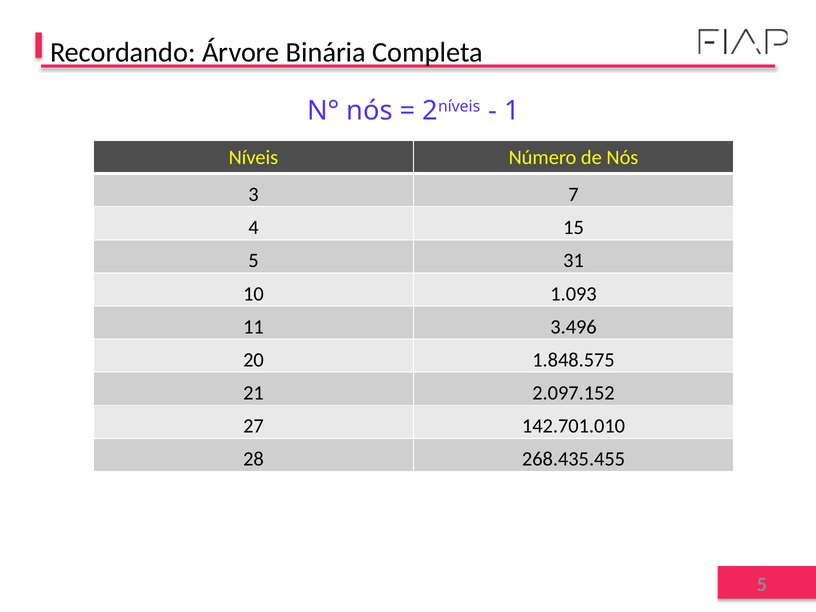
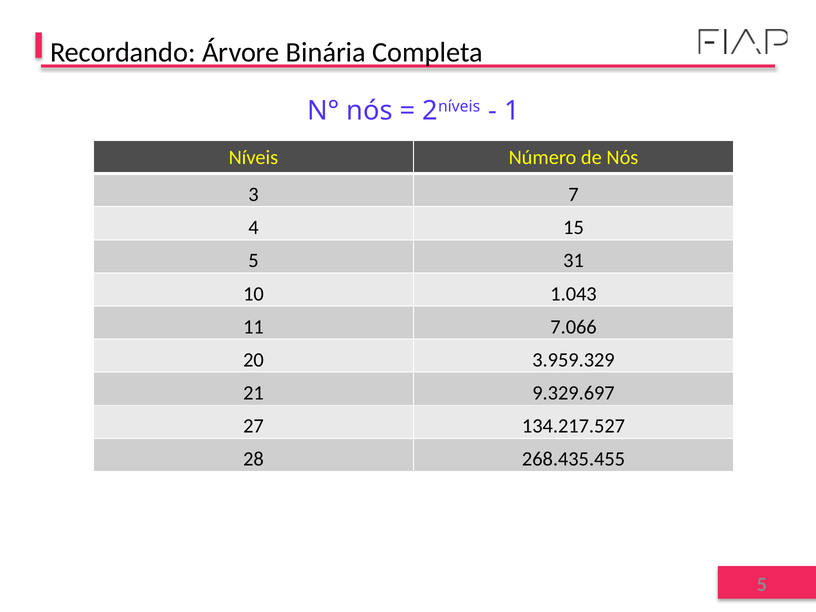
1.093: 1.093 -> 1.043 (574, 294)
3.496: 3.496 -> 7.066 (574, 327)
1.848.575: 1.848.575 -> 3.959.329 (573, 360)
2.097.152: 2.097.152 -> 9.329.697 (573, 393)
142.701.010: 142.701.010 -> 134.217.527 (574, 426)
